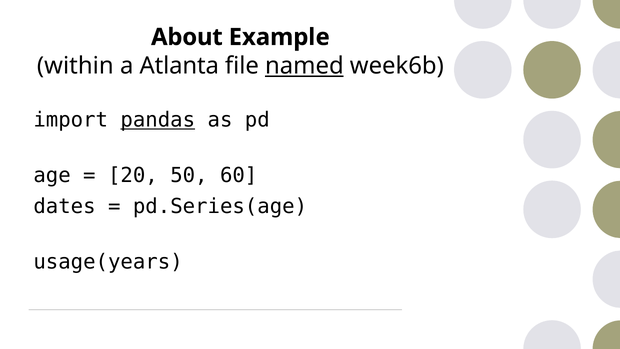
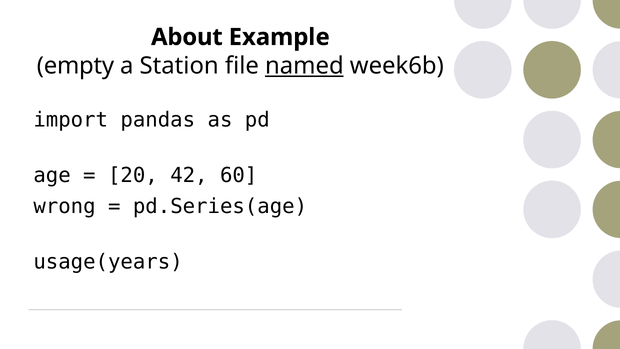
within: within -> empty (75, 66)
Atlanta: Atlanta -> Station (179, 66)
pandas underline: present -> none (158, 120)
50: 50 -> 42 (189, 175)
dates: dates -> wrong (64, 206)
